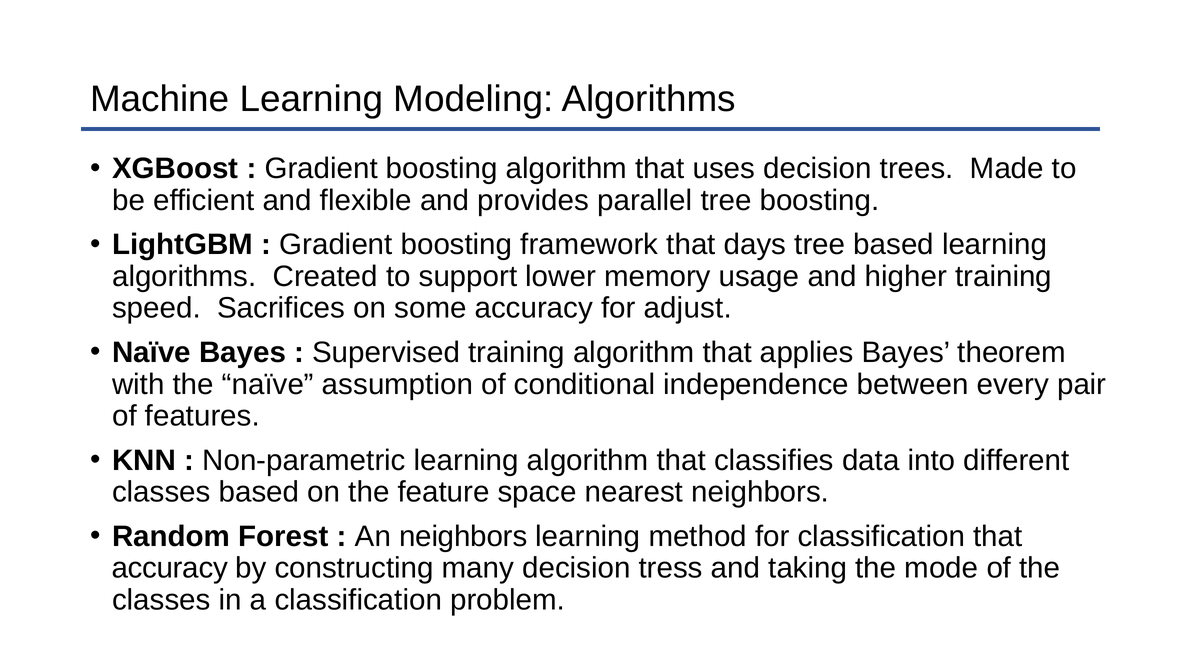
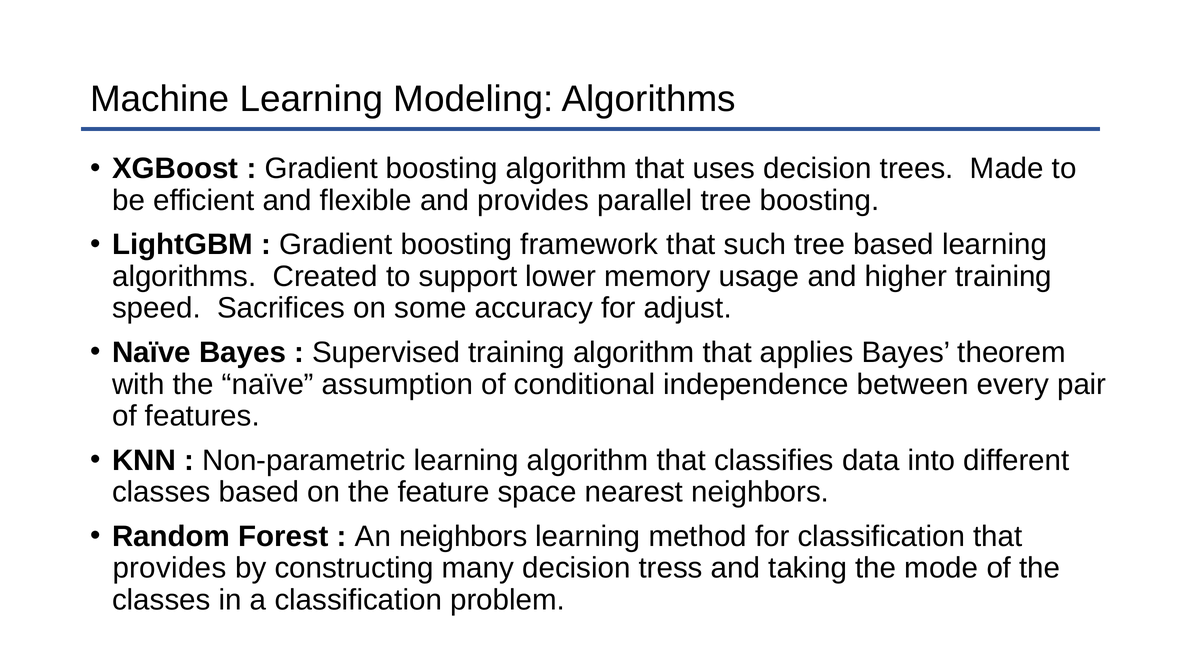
days: days -> such (755, 245)
accuracy: accuracy -> provides (169, 568)
